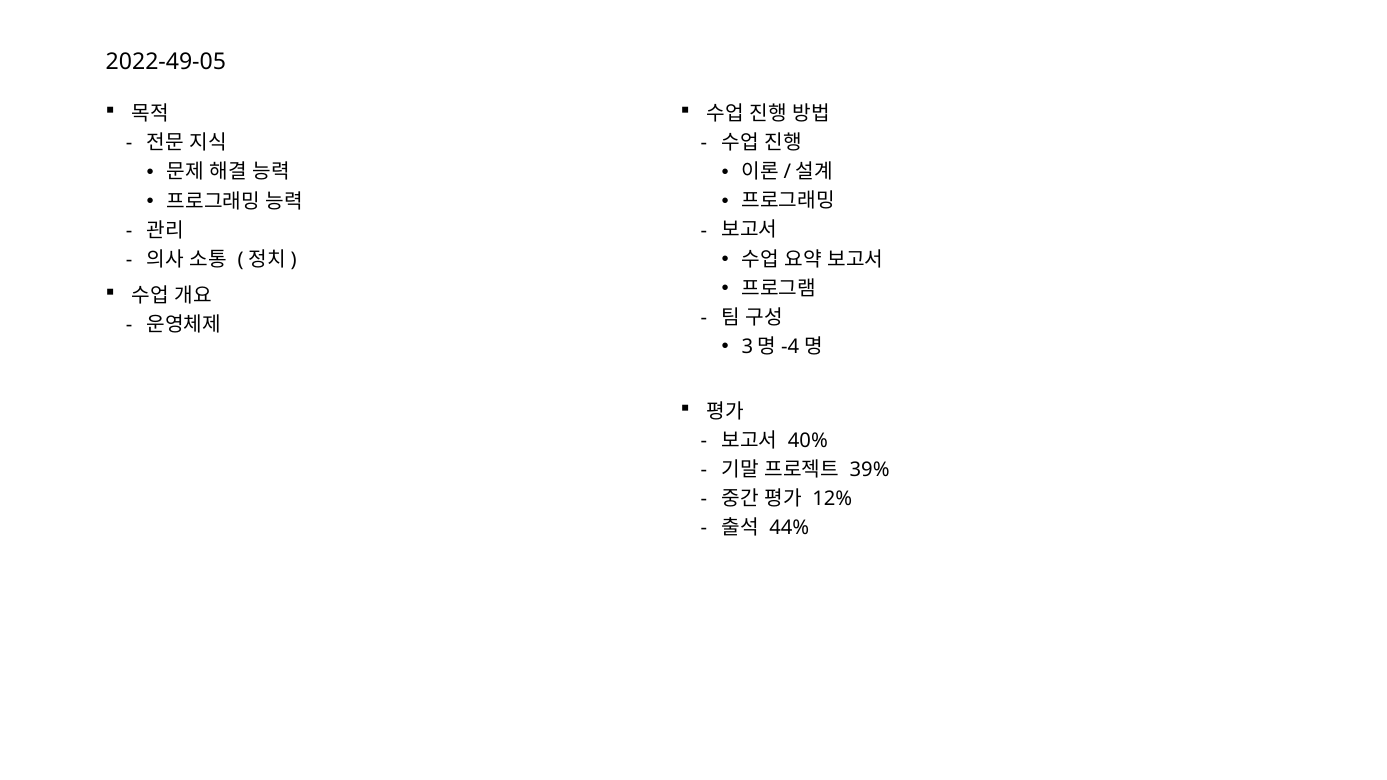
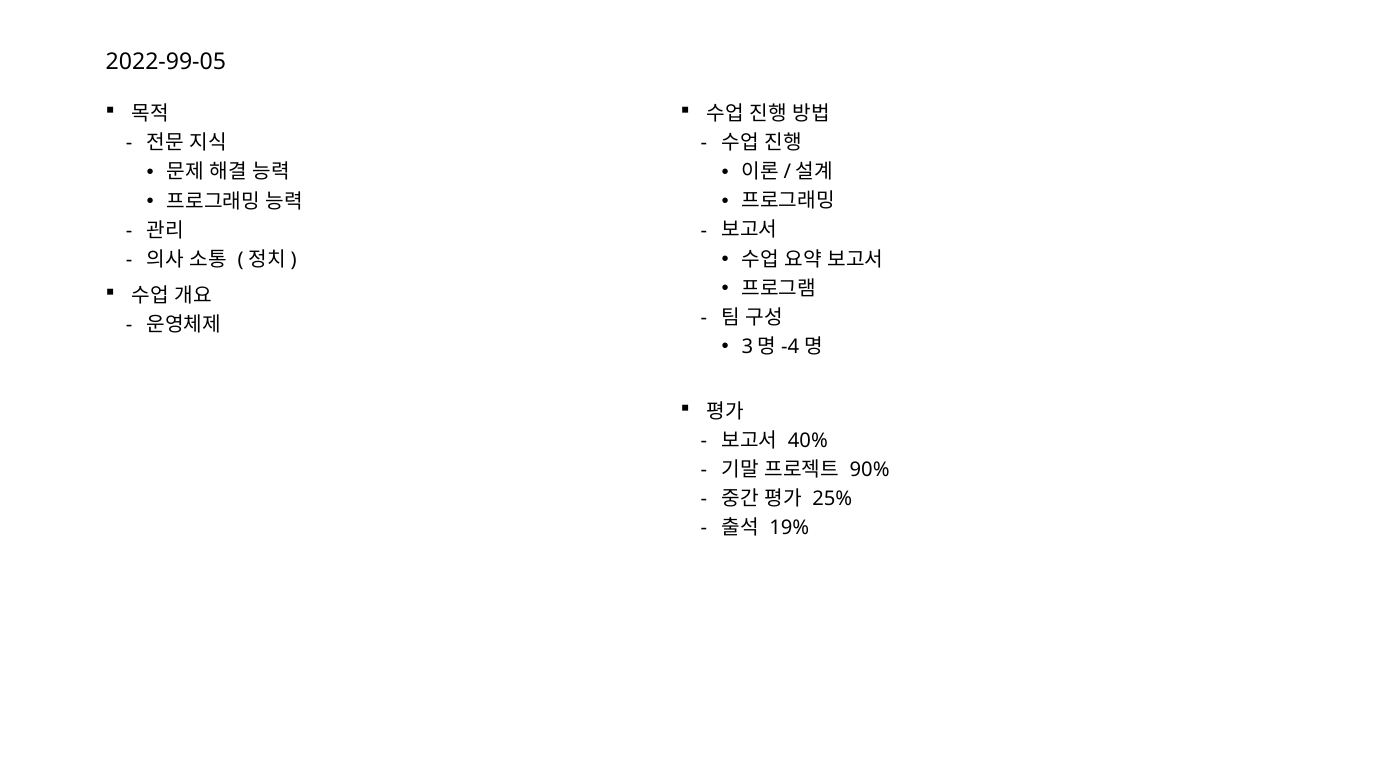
2022-49-05: 2022-49-05 -> 2022-99-05 (166, 62)
39%: 39% -> 90% (870, 470)
12%: 12% -> 25% (832, 499)
44%: 44% -> 19% (789, 528)
